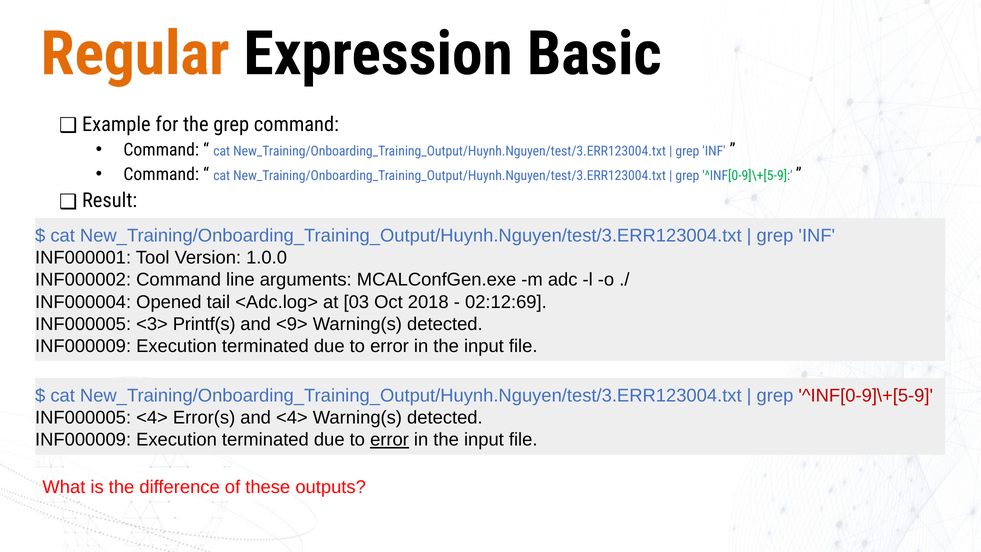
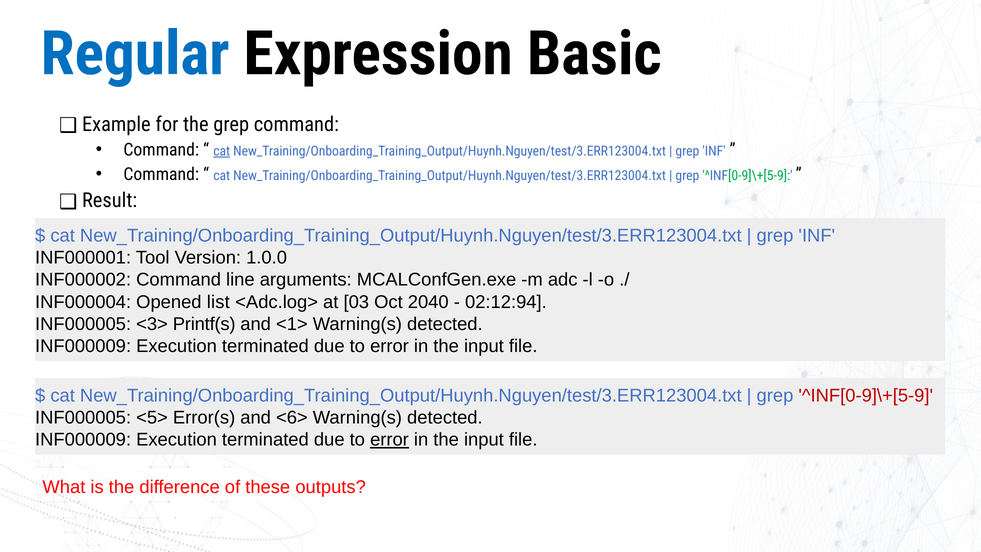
Regular colour: orange -> blue (135, 54)
cat underline: none -> present (222, 151)
tail: tail -> list (218, 302)
2018: 2018 -> 2040 (428, 302)
02:12:69: 02:12:69 -> 02:12:94 (506, 302)
<9>: <9> -> <1> (292, 324)
INF000005 <4>: <4> -> <5> (152, 418)
and <4>: <4> -> <6> (292, 418)
